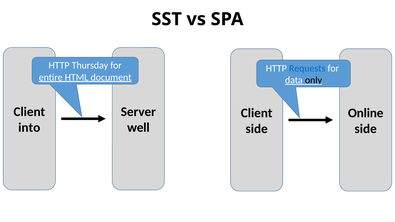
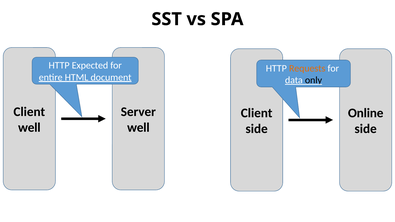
Thursday: Thursday -> Expected (90, 66)
Requests colour: blue -> orange (307, 68)
into: into -> well (29, 128)
